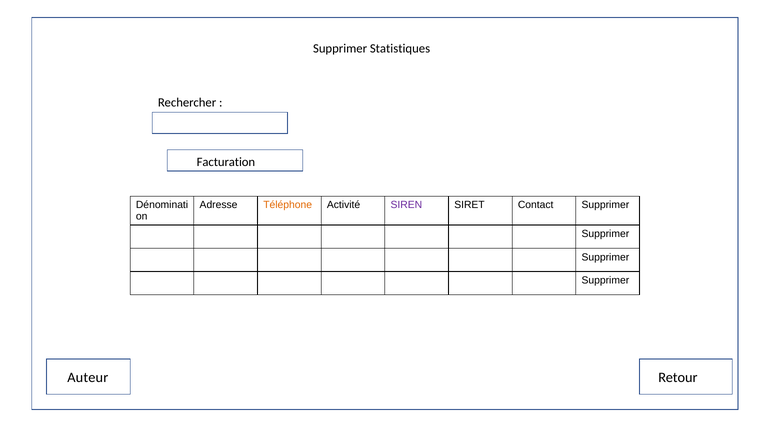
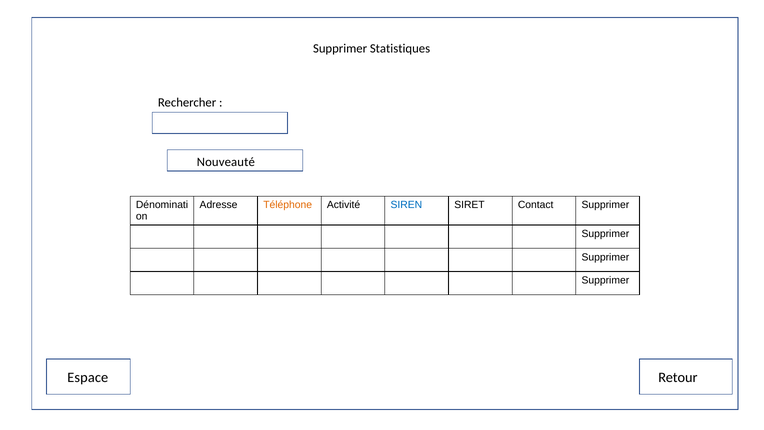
Facturation: Facturation -> Nouveauté (226, 162)
SIREN colour: purple -> blue (406, 205)
Auteur: Auteur -> Espace (88, 377)
